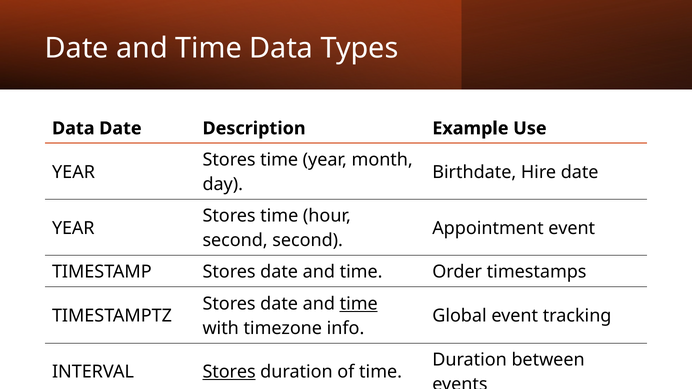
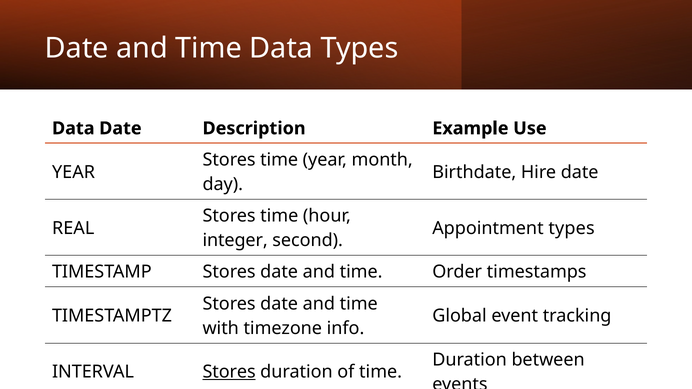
YEAR: YEAR -> REAL (73, 228)
Appointment event: event -> types (572, 228)
second: second -> integer (235, 241)
time underline: present -> none (359, 304)
